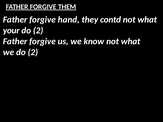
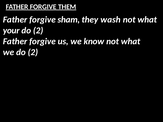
hand: hand -> sham (69, 20)
contd: contd -> wash (111, 20)
